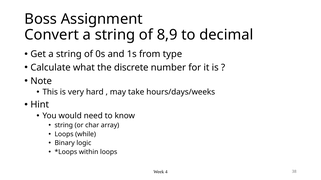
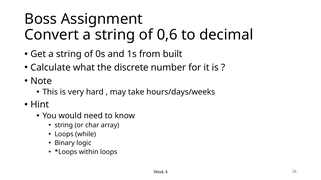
8,9: 8,9 -> 0,6 (167, 35)
type: type -> built (173, 54)
